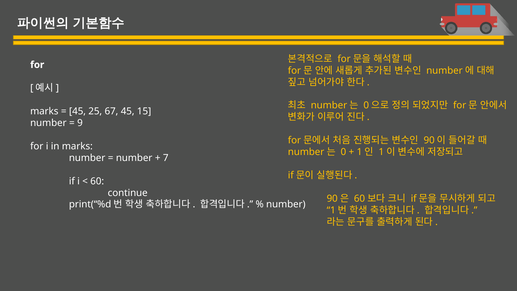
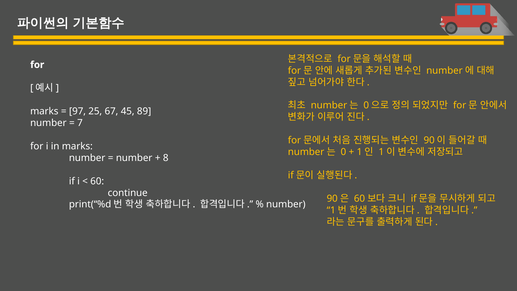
45: 45 -> 97 (77, 111)
15: 15 -> 89 (144, 111)
9: 9 -> 7 (80, 123)
7: 7 -> 8 (166, 158)
